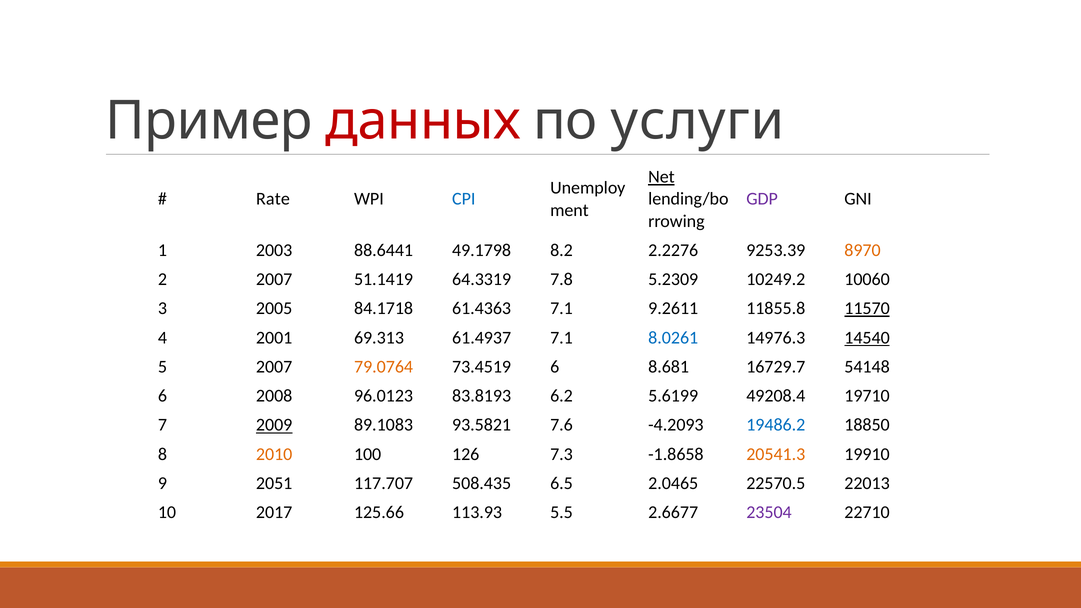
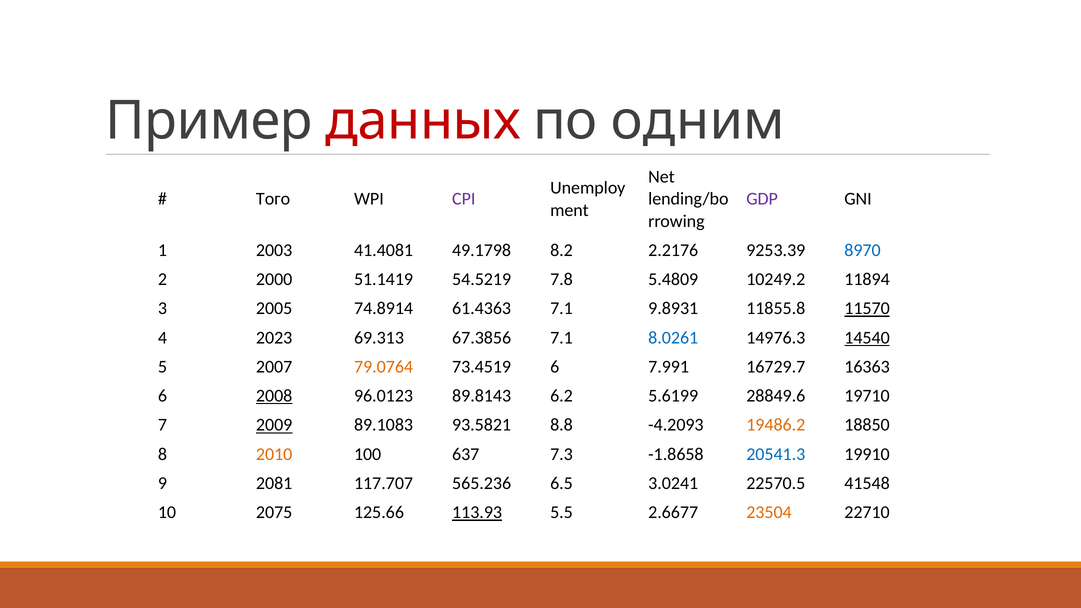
услуги: услуги -> одним (698, 121)
Net underline: present -> none (661, 177)
Rate: Rate -> Того (273, 199)
CPI colour: blue -> purple (464, 199)
88.6441: 88.6441 -> 41.4081 (384, 250)
2.2276: 2.2276 -> 2.2176 (673, 250)
8970 colour: orange -> blue (863, 250)
2 2007: 2007 -> 2000 (274, 279)
64.3319: 64.3319 -> 54.5219 (482, 279)
5.2309: 5.2309 -> 5.4809 (673, 279)
10060: 10060 -> 11894 (867, 279)
84.1718: 84.1718 -> 74.8914 (384, 309)
9.2611: 9.2611 -> 9.8931 (673, 309)
2001: 2001 -> 2023 (274, 338)
61.4937: 61.4937 -> 67.3856 (482, 338)
8.681: 8.681 -> 7.991 (669, 367)
54148: 54148 -> 16363 (867, 367)
2008 underline: none -> present (274, 396)
83.8193: 83.8193 -> 89.8143 (482, 396)
49208.4: 49208.4 -> 28849.6 (776, 396)
7.6: 7.6 -> 8.8 (561, 425)
19486.2 colour: blue -> orange (776, 425)
126: 126 -> 637 (466, 454)
20541.3 colour: orange -> blue (776, 454)
2051: 2051 -> 2081 (274, 483)
508.435: 508.435 -> 565.236 (482, 483)
2.0465: 2.0465 -> 3.0241 (673, 483)
22013: 22013 -> 41548 (867, 483)
2017: 2017 -> 2075 (274, 513)
113.93 underline: none -> present (477, 513)
23504 colour: purple -> orange (769, 513)
